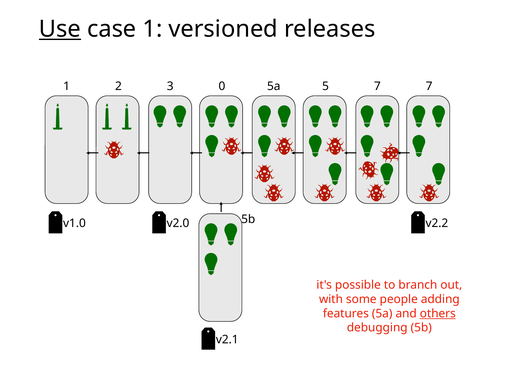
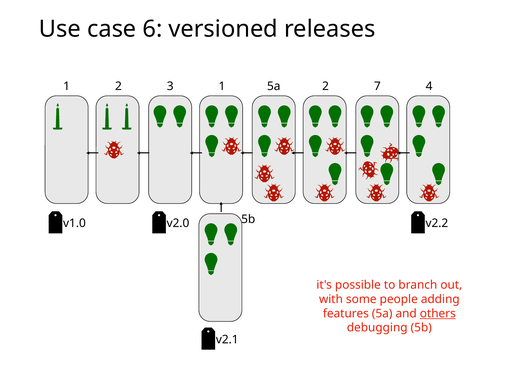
Use underline: present -> none (60, 29)
case 1: 1 -> 6 (152, 29)
3 0: 0 -> 1 (222, 86)
5a 5: 5 -> 2 (326, 86)
7 7: 7 -> 4 (429, 86)
